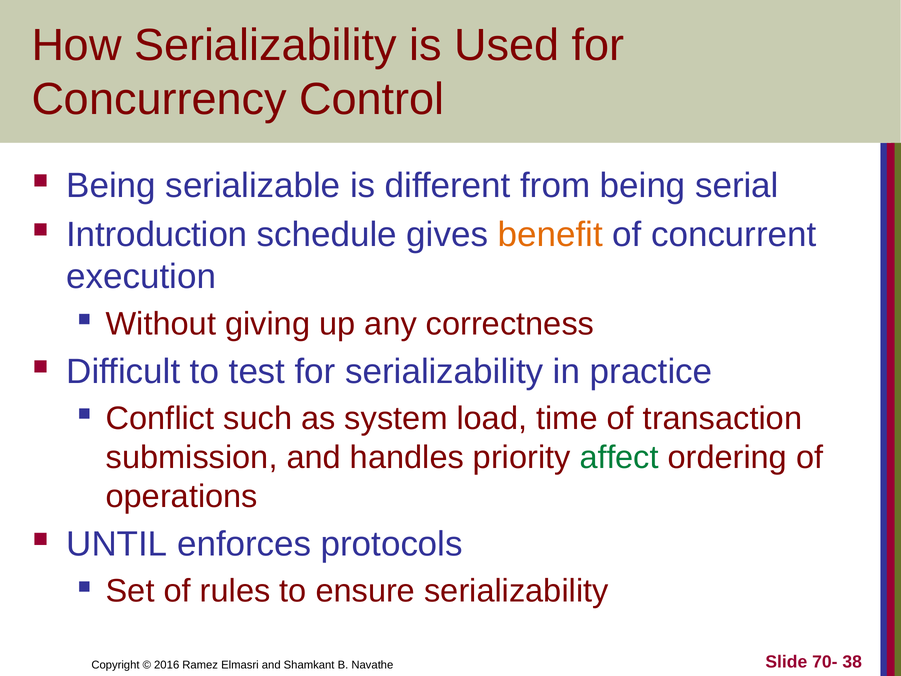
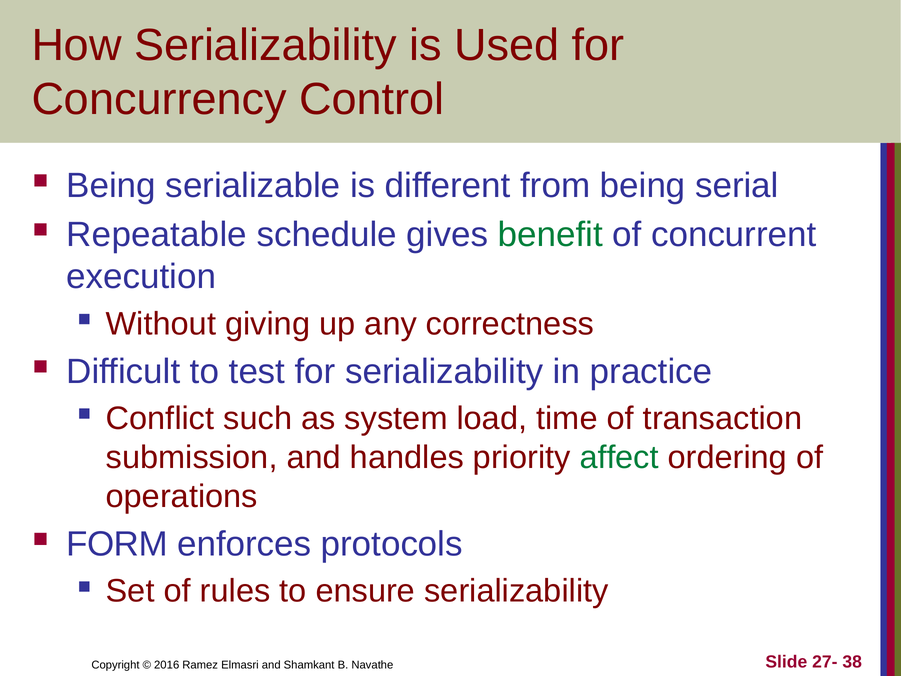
Introduction: Introduction -> Repeatable (157, 235)
benefit colour: orange -> green (550, 235)
UNTIL: UNTIL -> FORM (117, 544)
70-: 70- -> 27- (825, 662)
